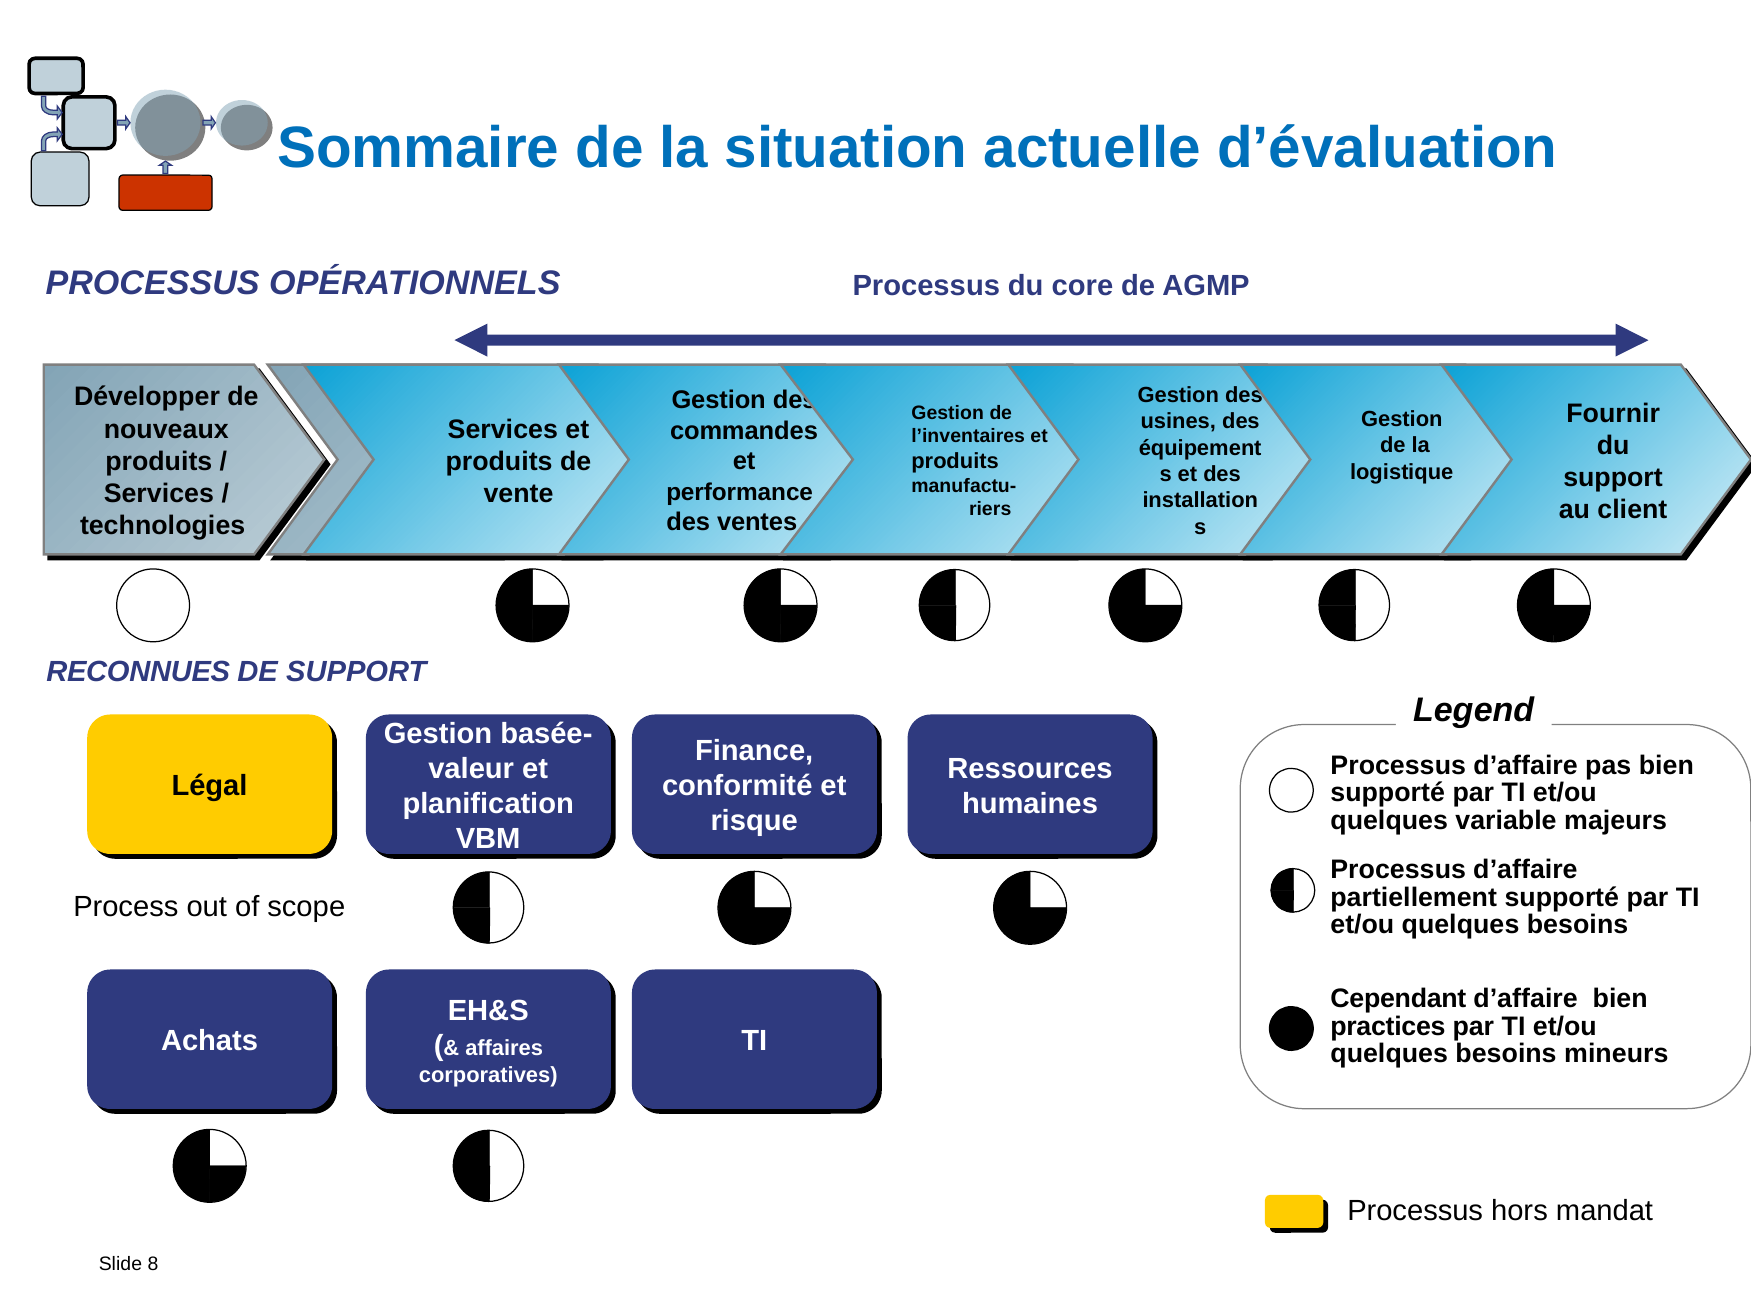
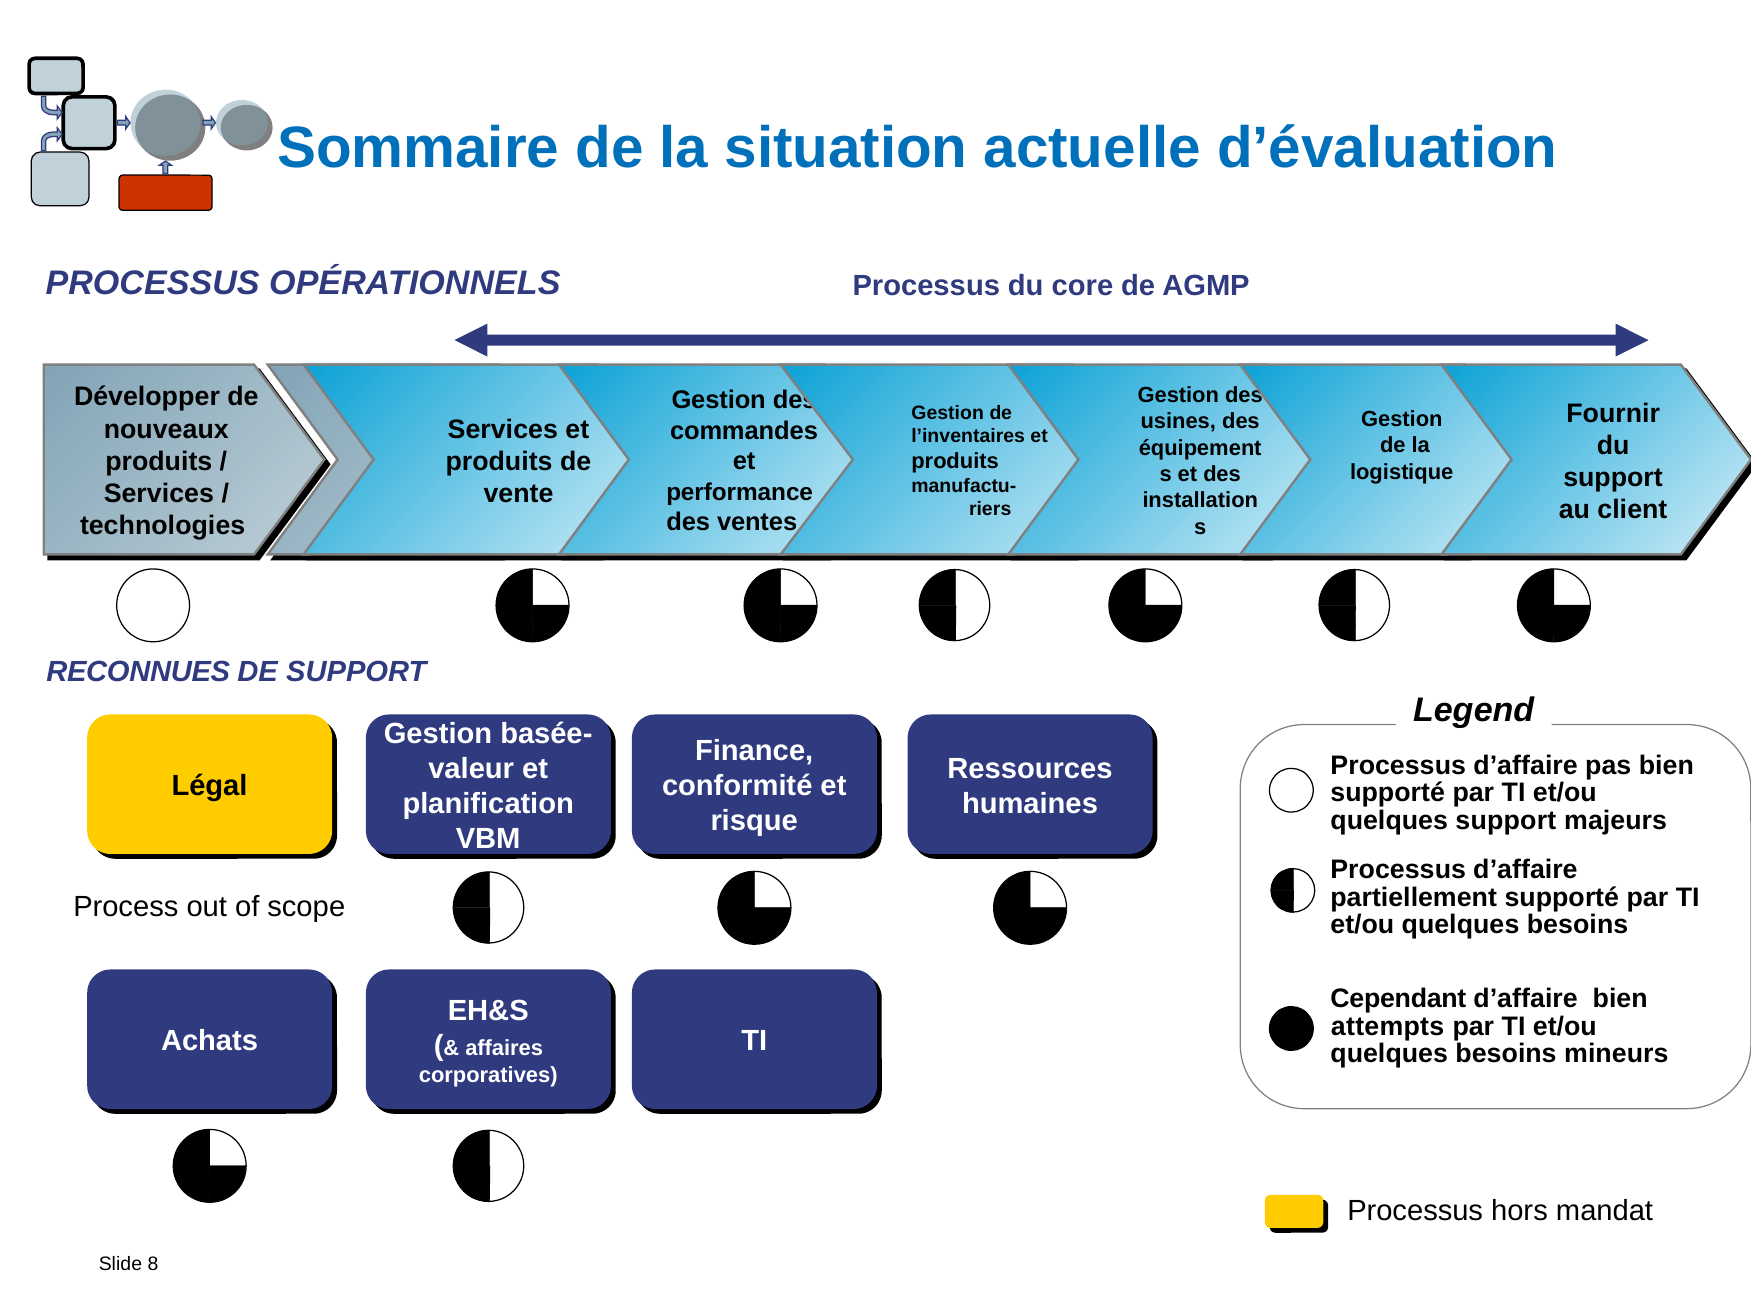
quelques variable: variable -> support (1506, 820)
practices: practices -> attempts (1388, 1027)
